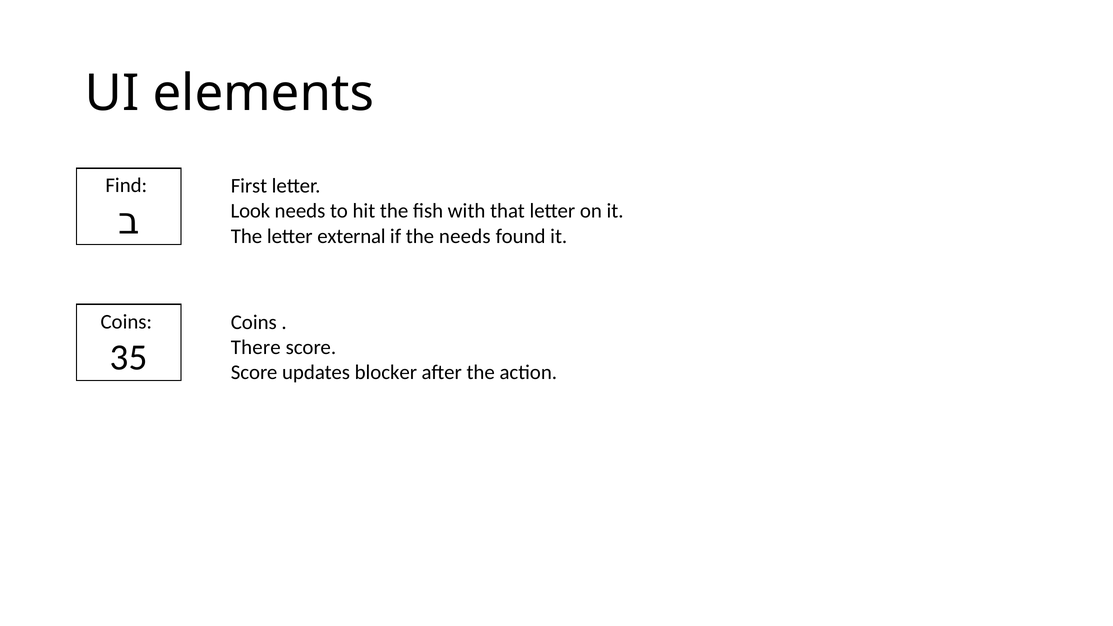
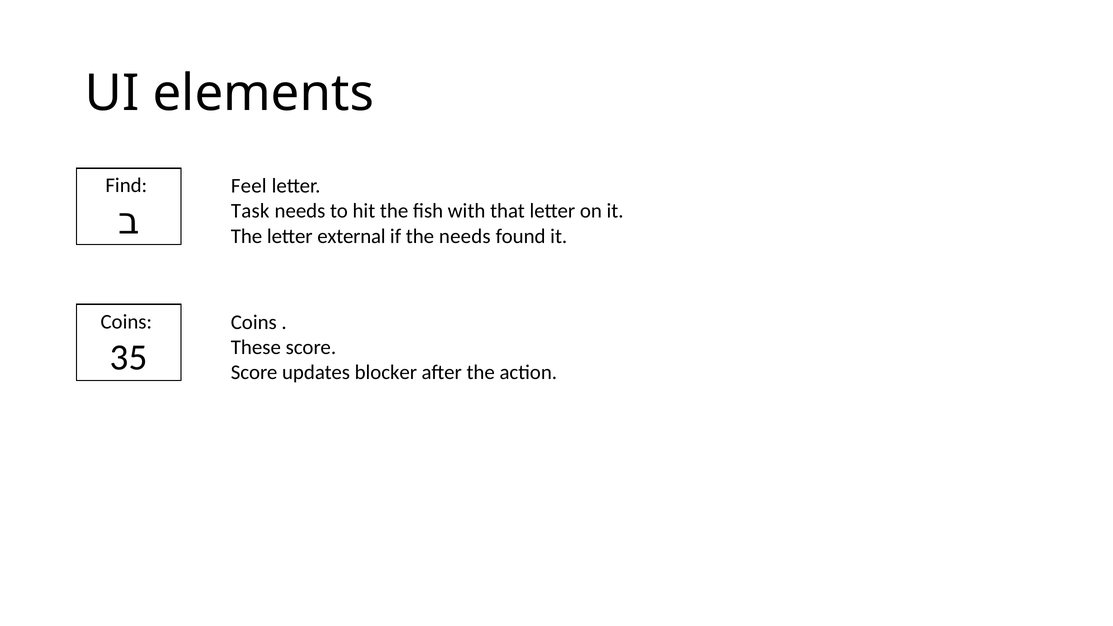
First: First -> Feel (249, 186)
Look: Look -> Task (250, 211)
There: There -> These (256, 347)
